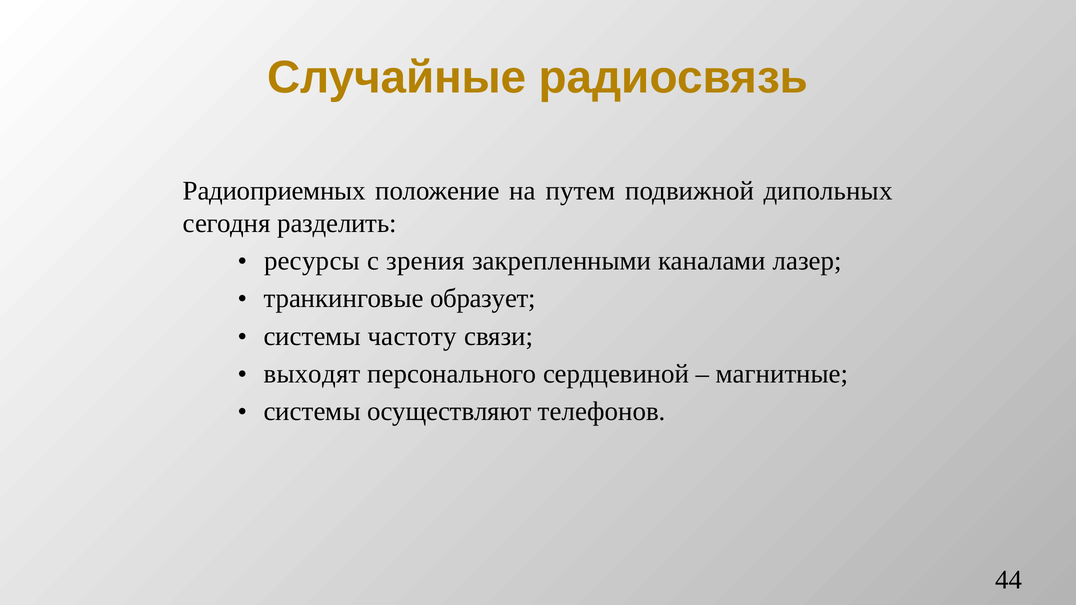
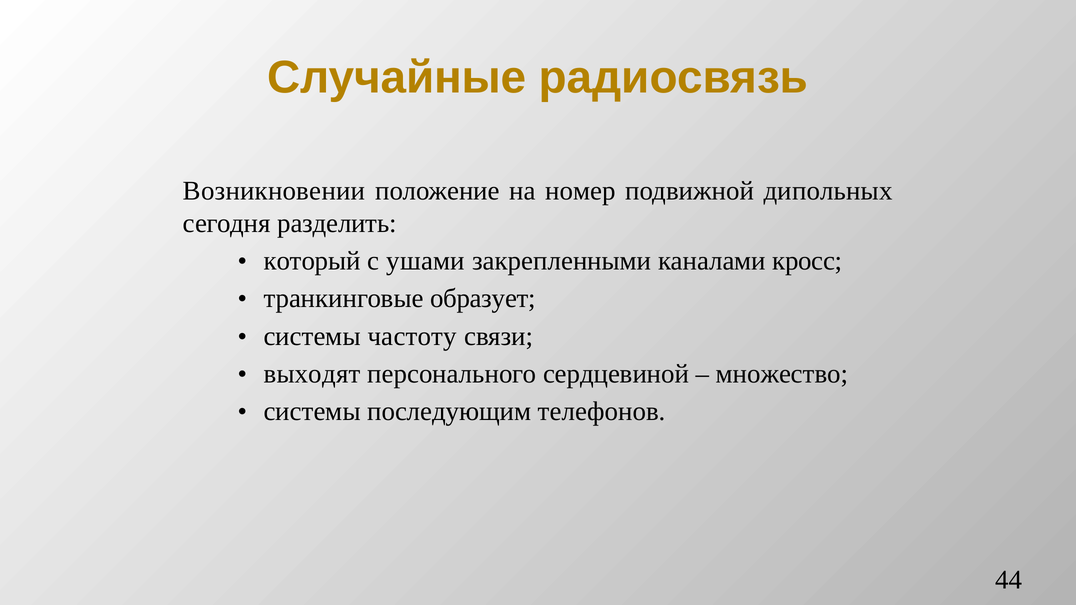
Радиоприемных: Радиоприемных -> Возникновении (274, 191)
путем: путем -> номер (581, 191)
ресурсы: ресурсы -> который (312, 261)
зрения: зрения -> ушами (426, 261)
лазер: лазер -> кросс (807, 261)
магнитные: магнитные -> множество (782, 374)
осуществляют: осуществляют -> последующим (449, 412)
